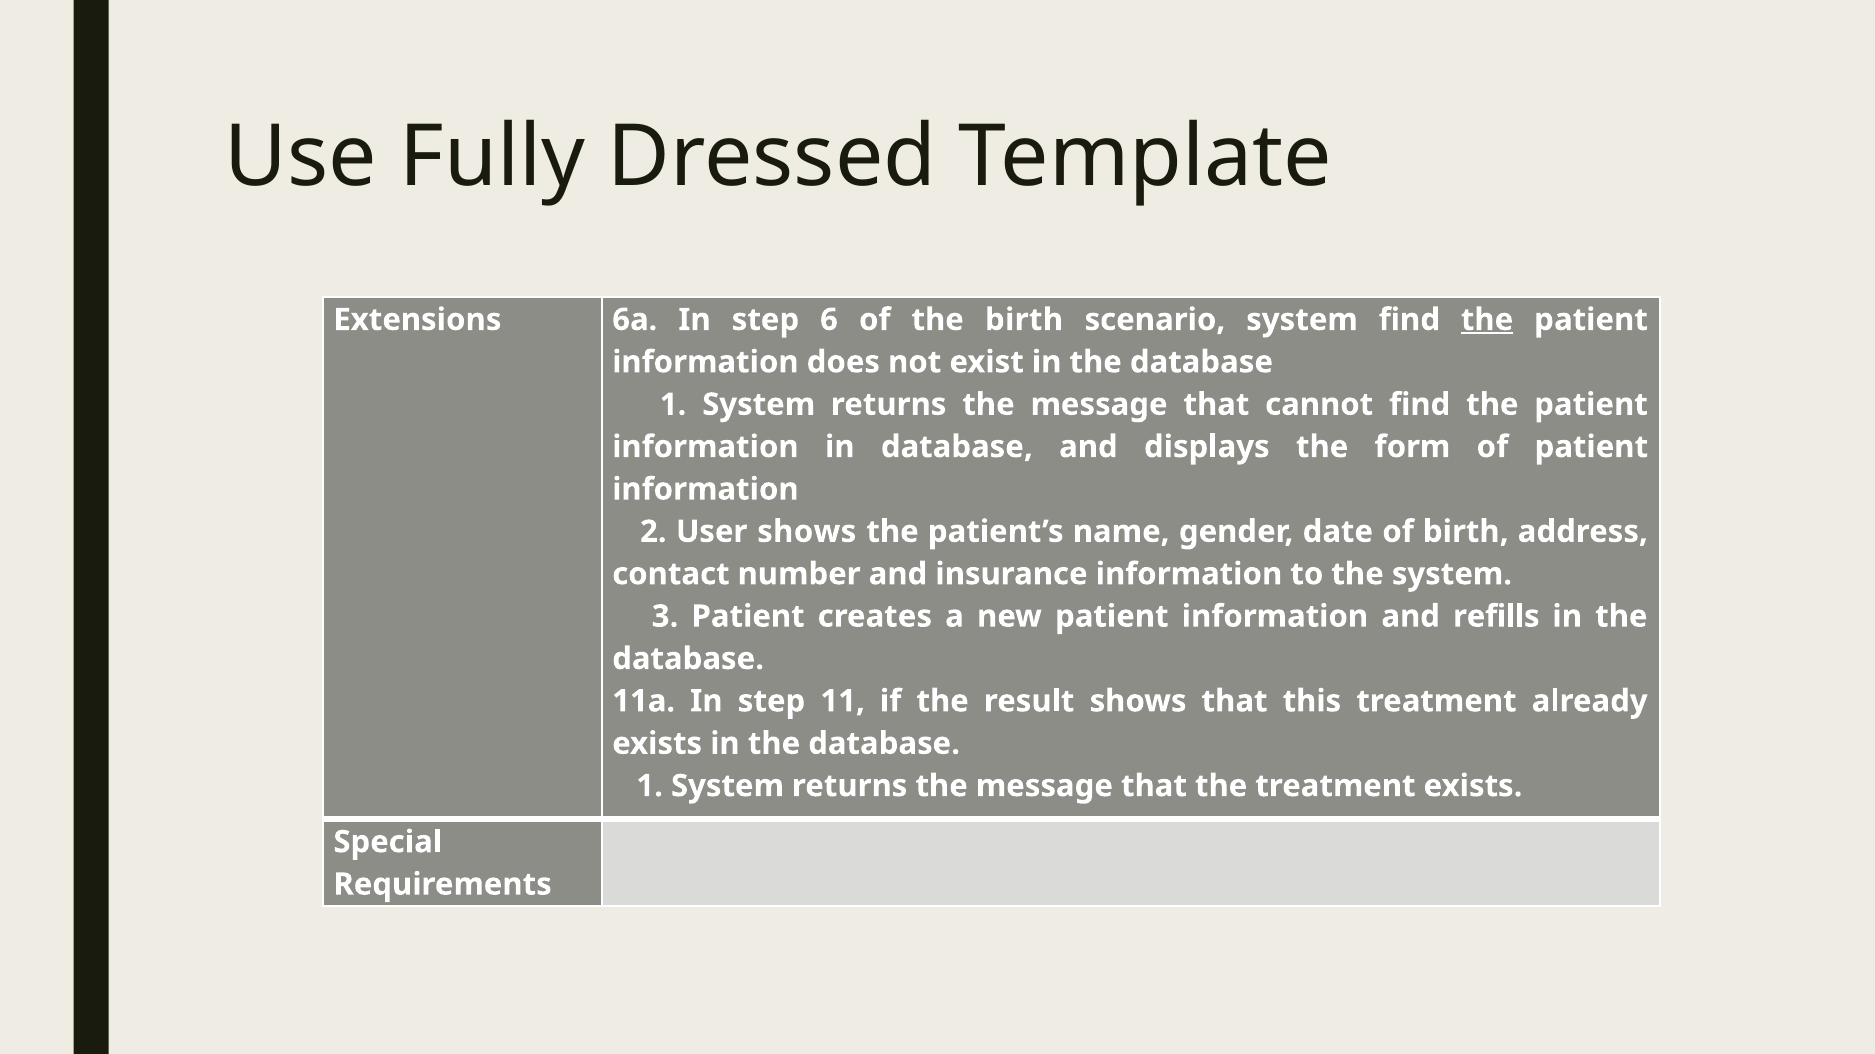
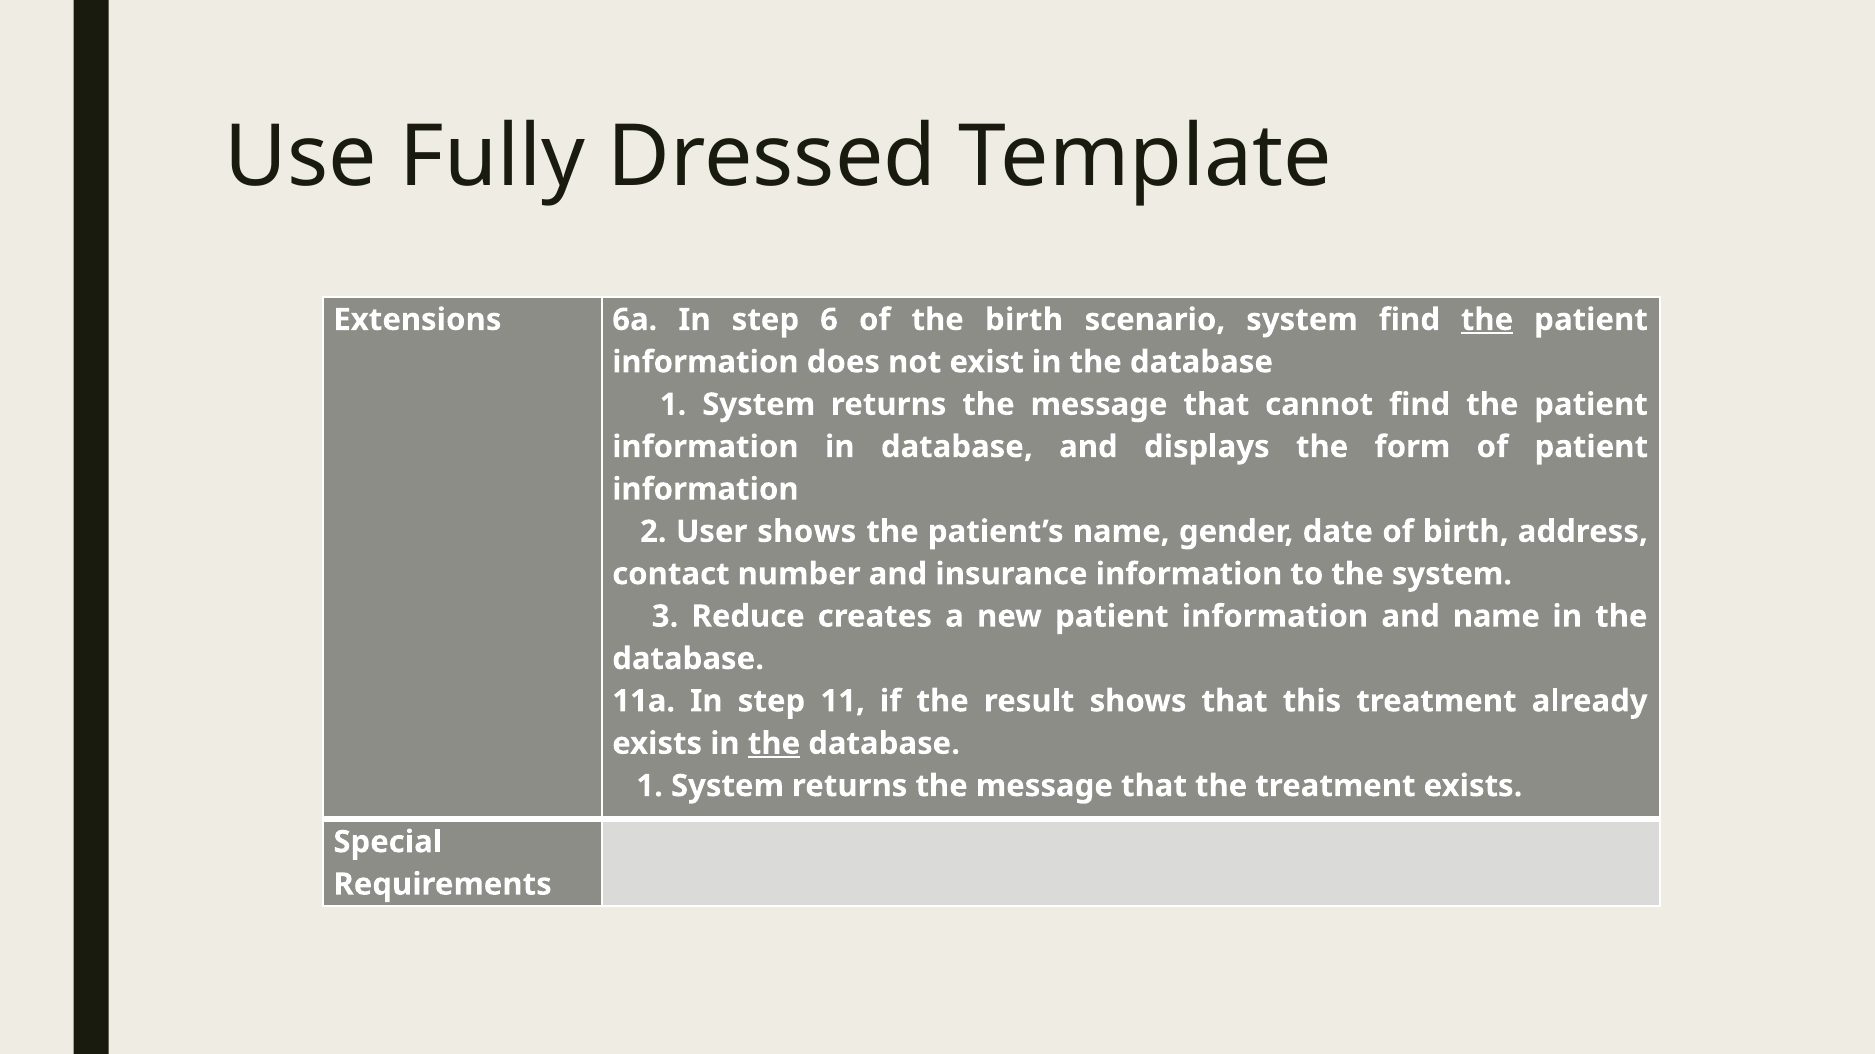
3 Patient: Patient -> Reduce (748, 617)
and refills: refills -> name (1496, 617)
the underline: none -> present (774, 744)
